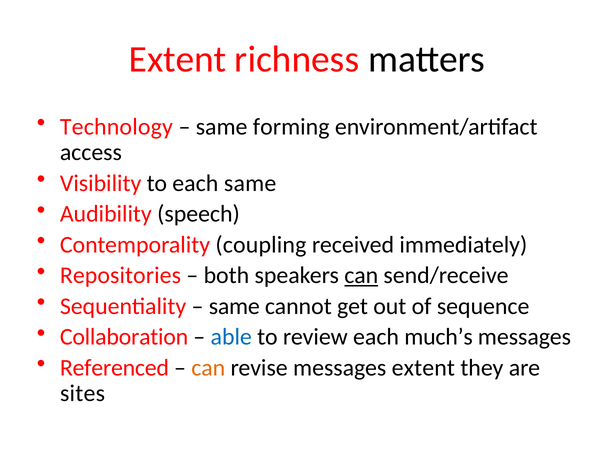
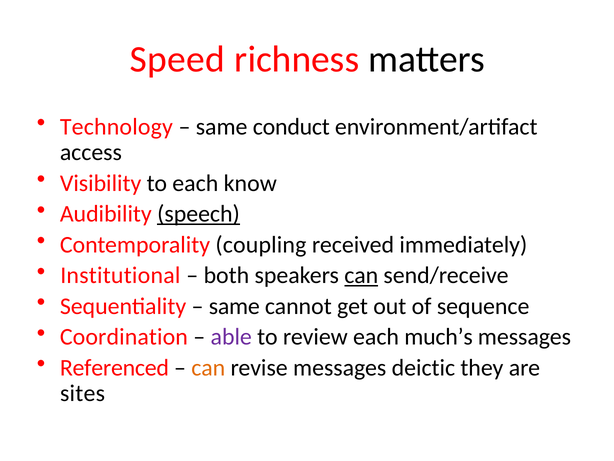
Extent: Extent -> Speed (177, 59)
forming: forming -> conduct (291, 127)
each same: same -> know (250, 183)
speech underline: none -> present (199, 214)
Repositories: Repositories -> Institutional (120, 275)
Collaboration: Collaboration -> Coordination (124, 337)
able colour: blue -> purple (231, 337)
messages extent: extent -> deictic (423, 367)
